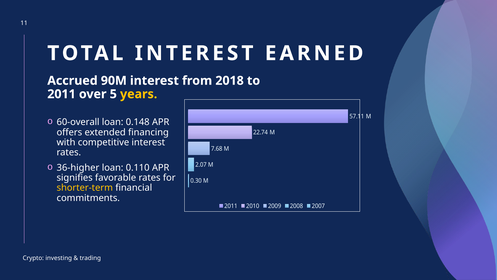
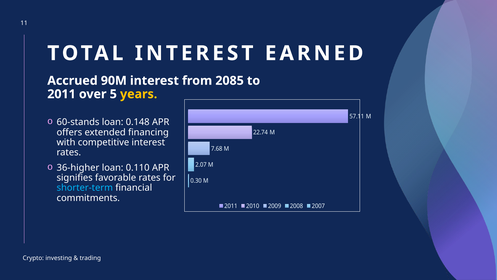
2018: 2018 -> 2085 (230, 81)
60-overall: 60-overall -> 60-stands (78, 122)
shorter-term colour: yellow -> light blue (85, 188)
